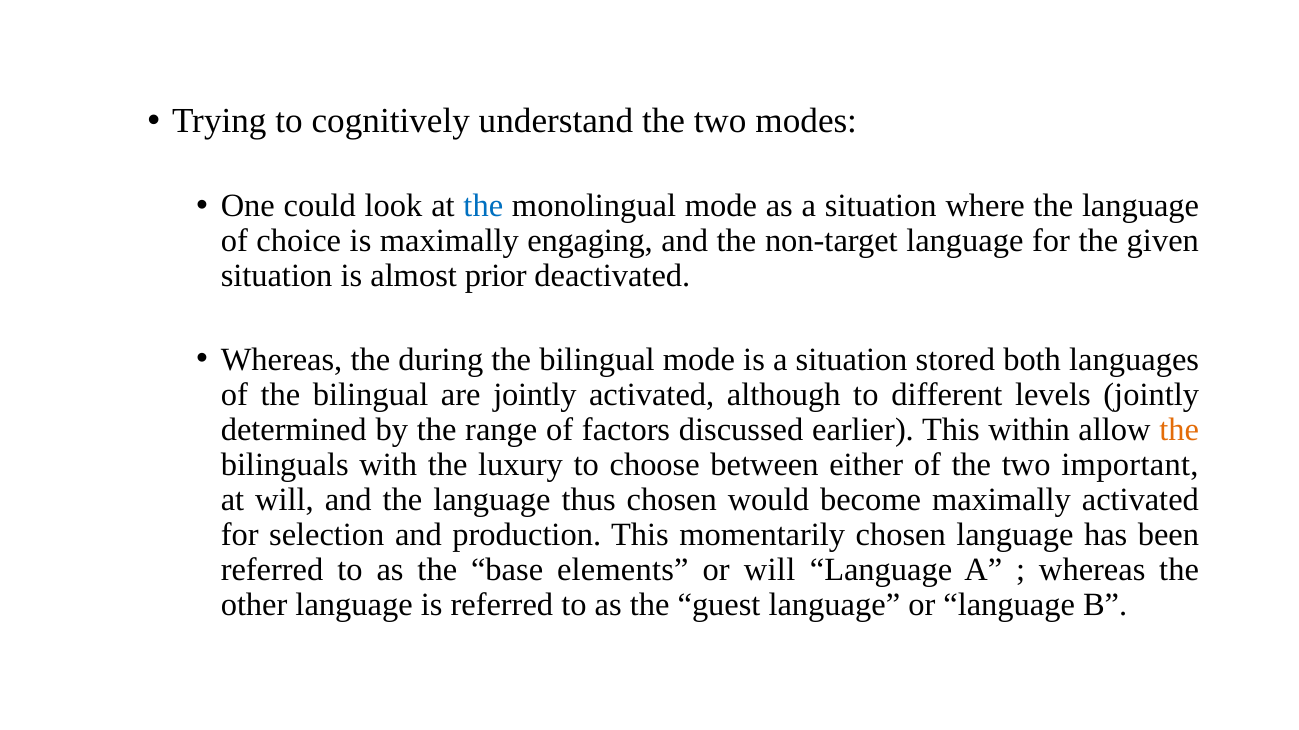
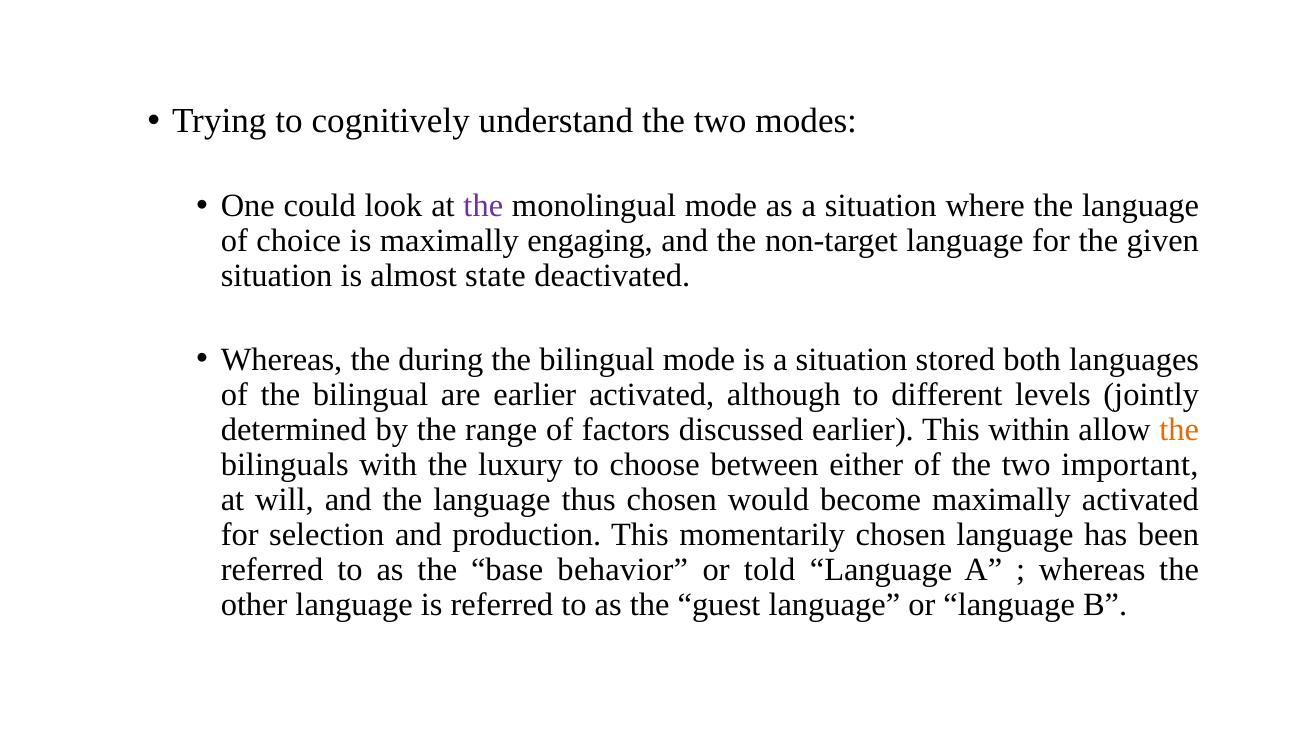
the colour: blue -> purple (483, 206)
prior: prior -> state (495, 276)
are jointly: jointly -> earlier (535, 395)
elements: elements -> behavior (623, 570)
or will: will -> told (770, 570)
